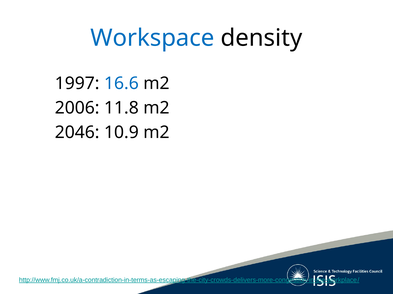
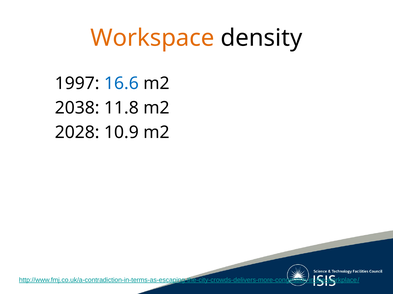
Workspace colour: blue -> orange (152, 38)
2006: 2006 -> 2038 (77, 108)
2046: 2046 -> 2028 (77, 133)
